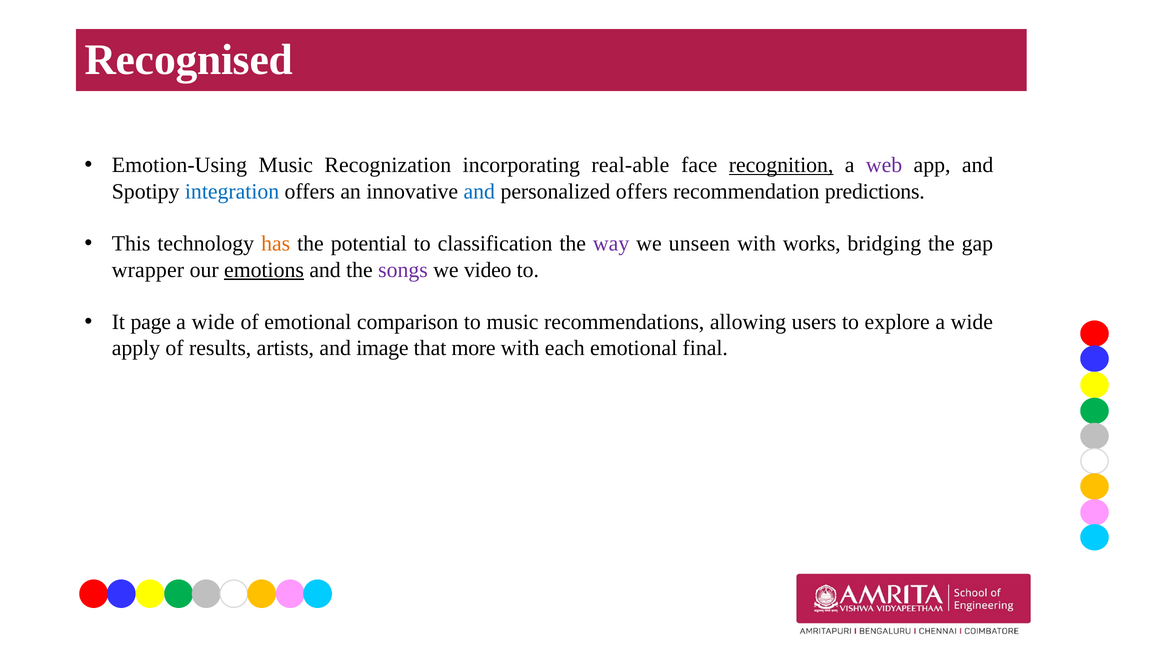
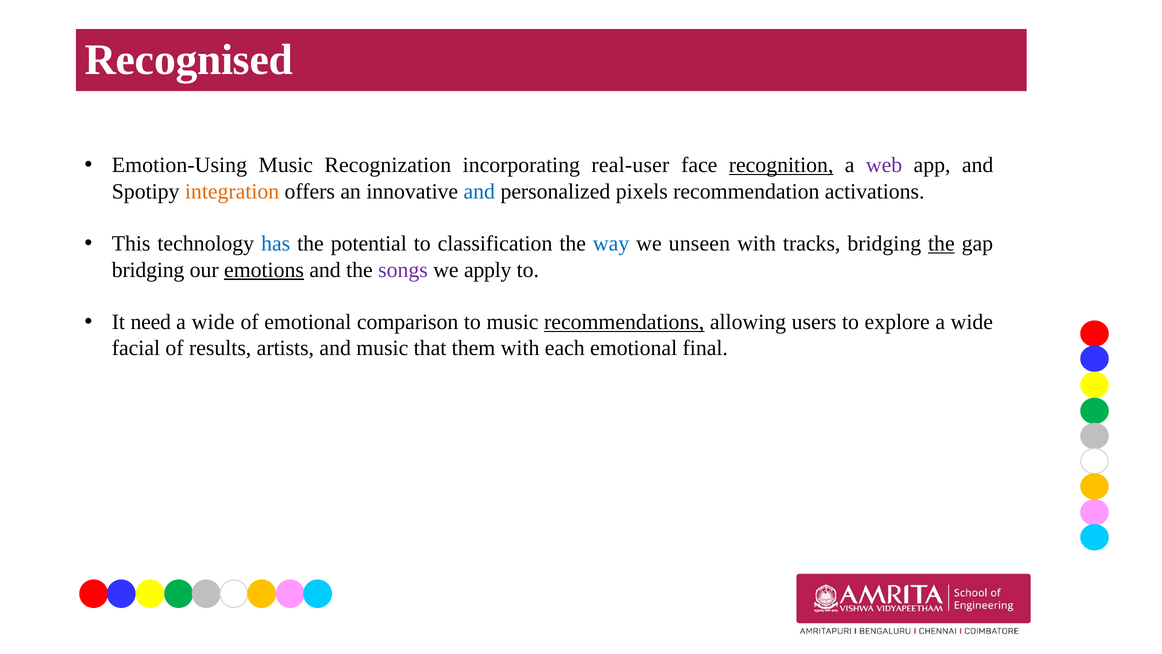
real-able: real-able -> real-user (630, 165)
integration colour: blue -> orange (232, 191)
personalized offers: offers -> pixels (642, 191)
predictions: predictions -> activations (875, 191)
has colour: orange -> blue (276, 244)
way colour: purple -> blue (611, 244)
works: works -> tracks (812, 244)
the underline: none -> present (941, 244)
wrapper: wrapper -> bridging (148, 270)
video: video -> apply (488, 270)
page: page -> need (151, 322)
recommendations underline: none -> present (624, 322)
apply: apply -> facial (136, 348)
and image: image -> music (382, 348)
more: more -> them (473, 348)
